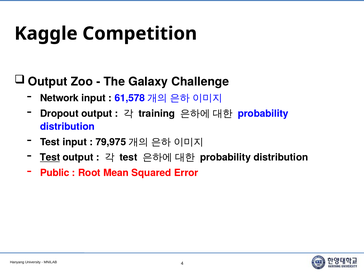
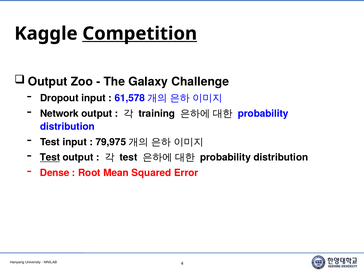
Competition underline: none -> present (140, 34)
Network: Network -> Dropout (59, 98)
Dropout: Dropout -> Network (59, 114)
Public: Public -> Dense (55, 173)
